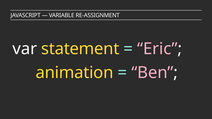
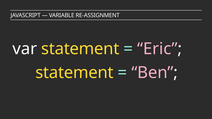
animation: animation -> statement (75, 73)
